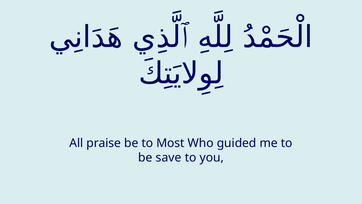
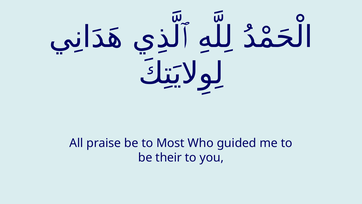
save: save -> their (169, 157)
